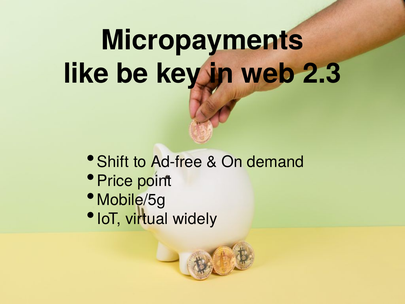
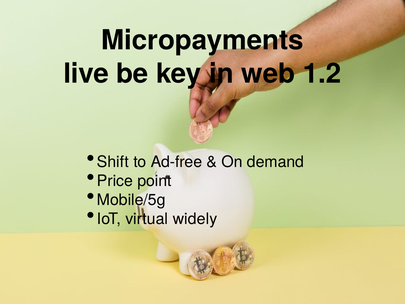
like: like -> live (86, 74)
2.3: 2.3 -> 1.2 (322, 74)
